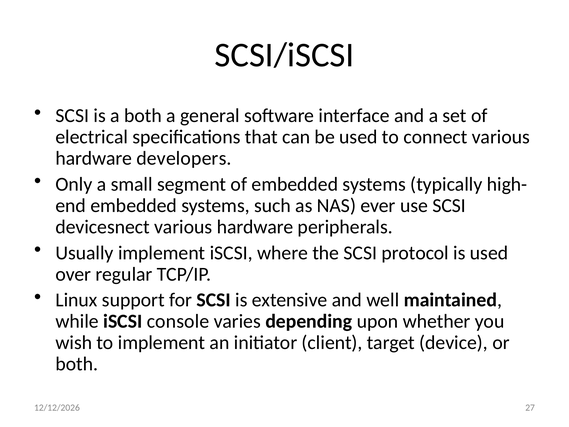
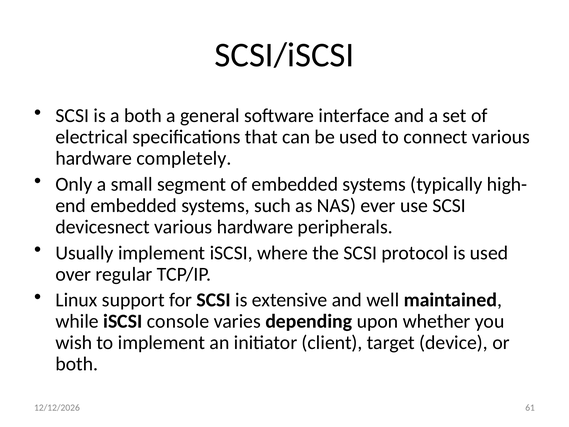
developers: developers -> completely (184, 158)
27: 27 -> 61 (530, 407)
